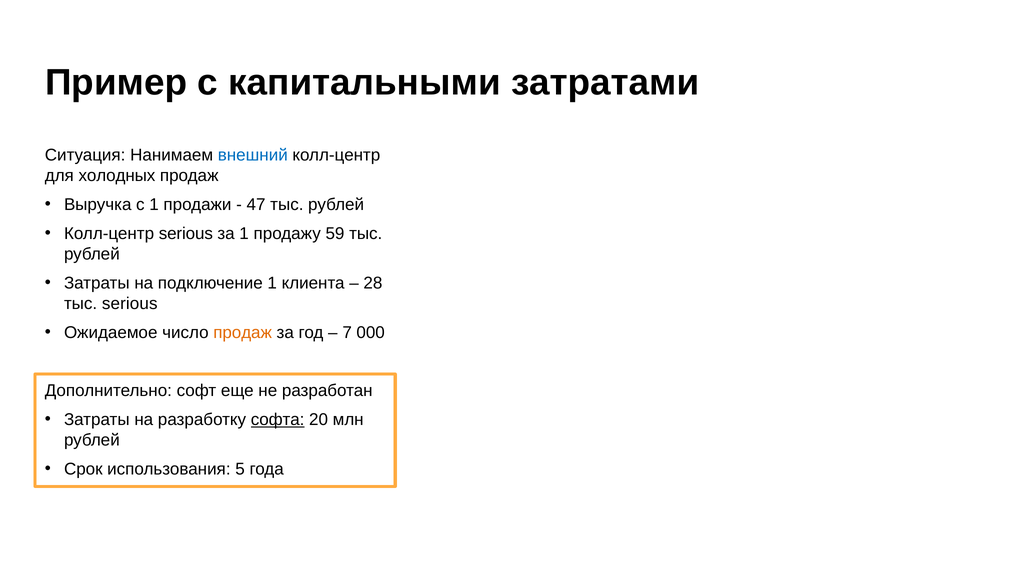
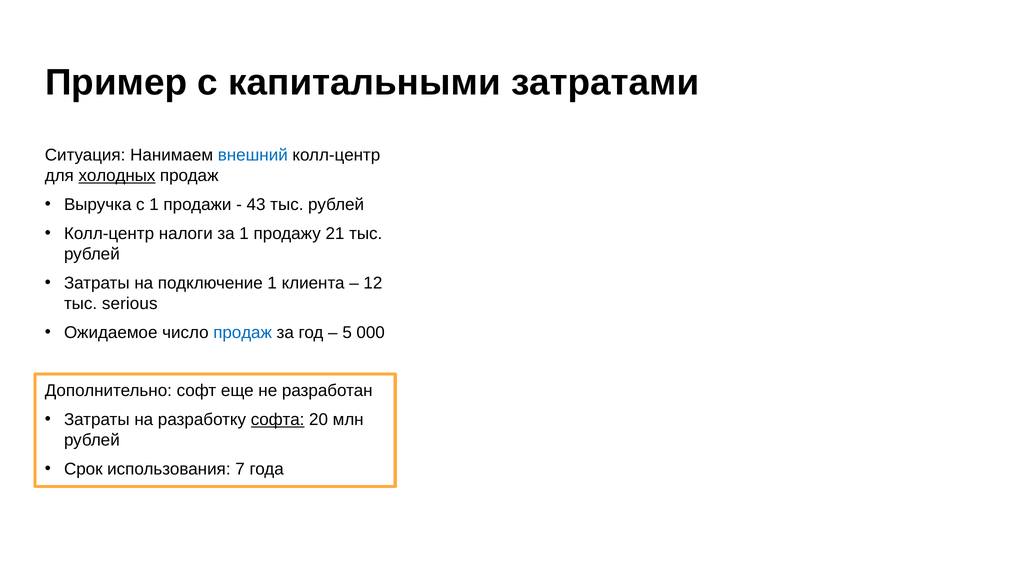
холодных underline: none -> present (117, 176)
47: 47 -> 43 (256, 205)
Колл-центр serious: serious -> налоги (186, 234)
59: 59 -> 21 (335, 234)
28: 28 -> 12 (373, 283)
продаж colour: orange -> blue (243, 333)
7: 7 -> 5 (347, 333)
5: 5 -> 7 (240, 469)
